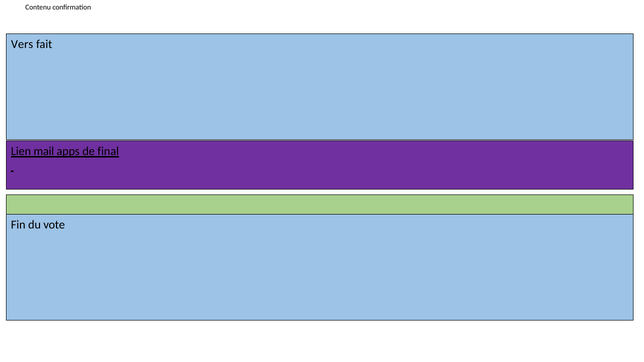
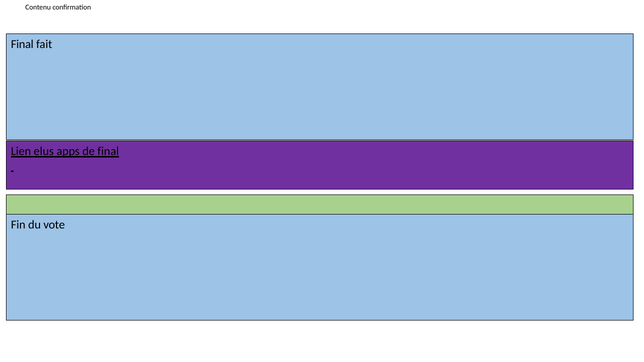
Vers: Vers -> Final (22, 44)
mail: mail -> elus (44, 152)
